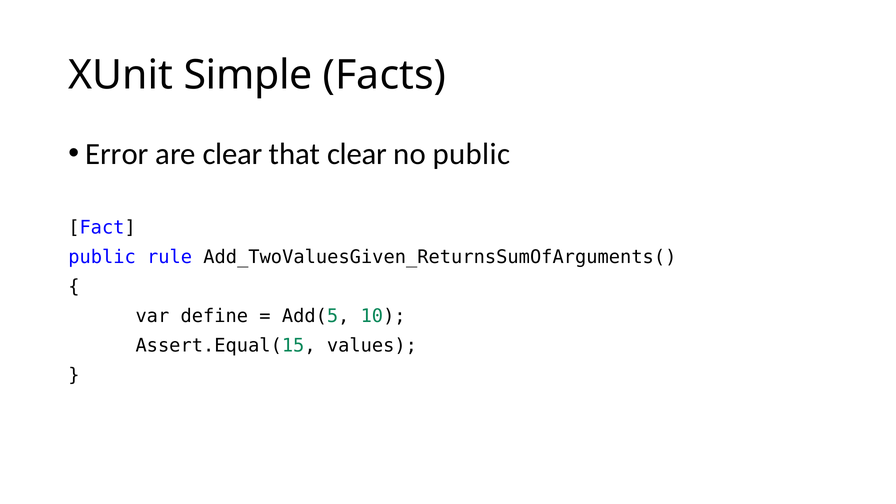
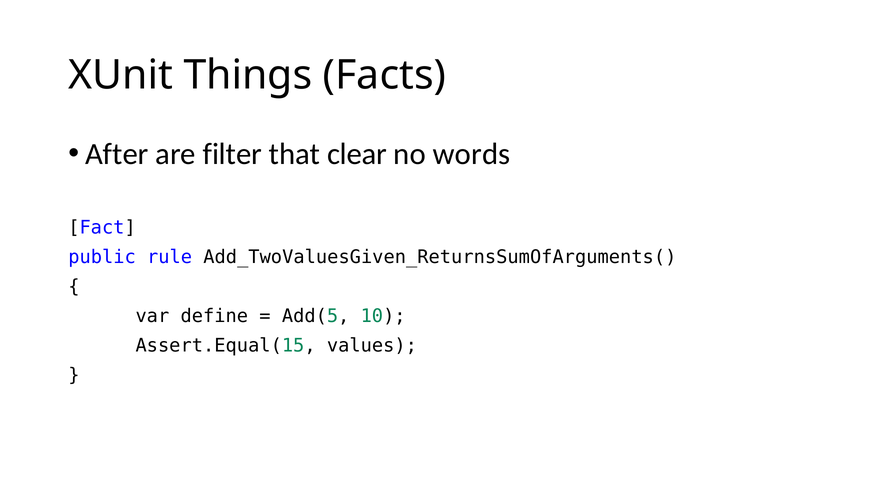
Simple: Simple -> Things (248, 75)
Error: Error -> After (117, 154)
are clear: clear -> filter (232, 154)
no public: public -> words (472, 154)
